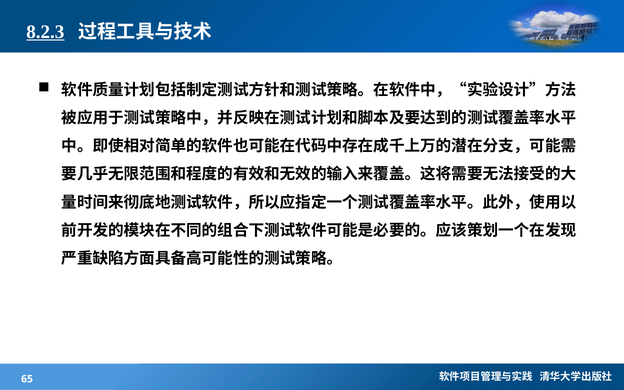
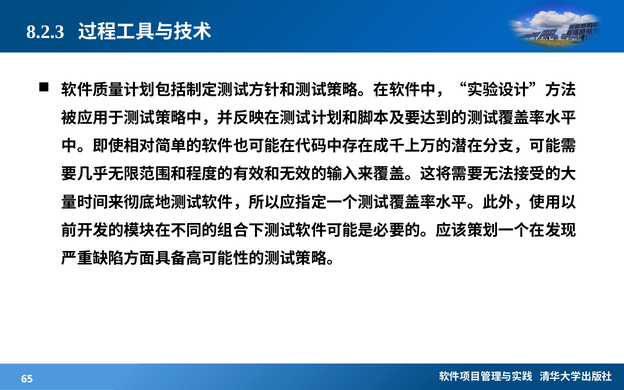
8.2.3 underline: present -> none (45, 32)
